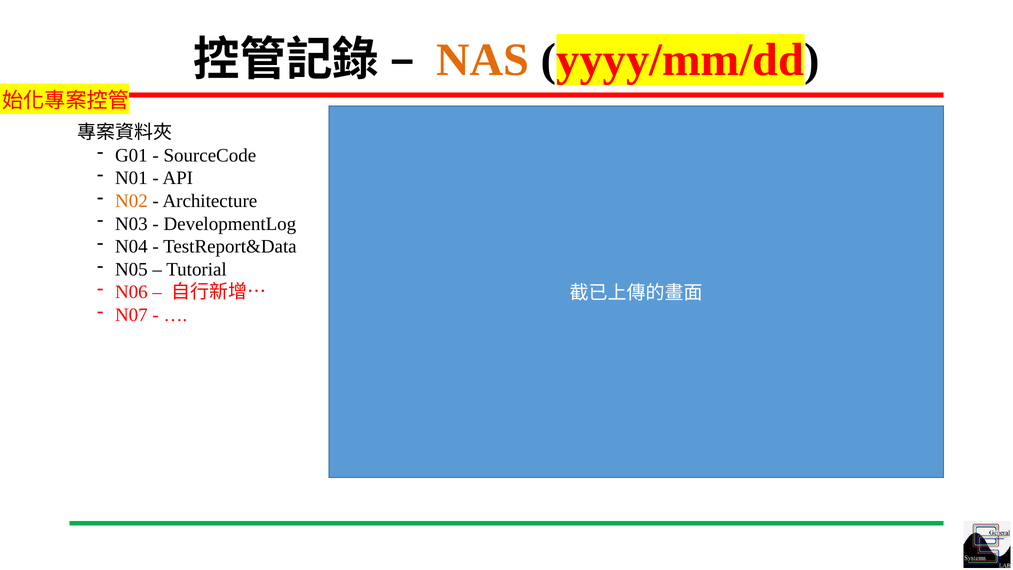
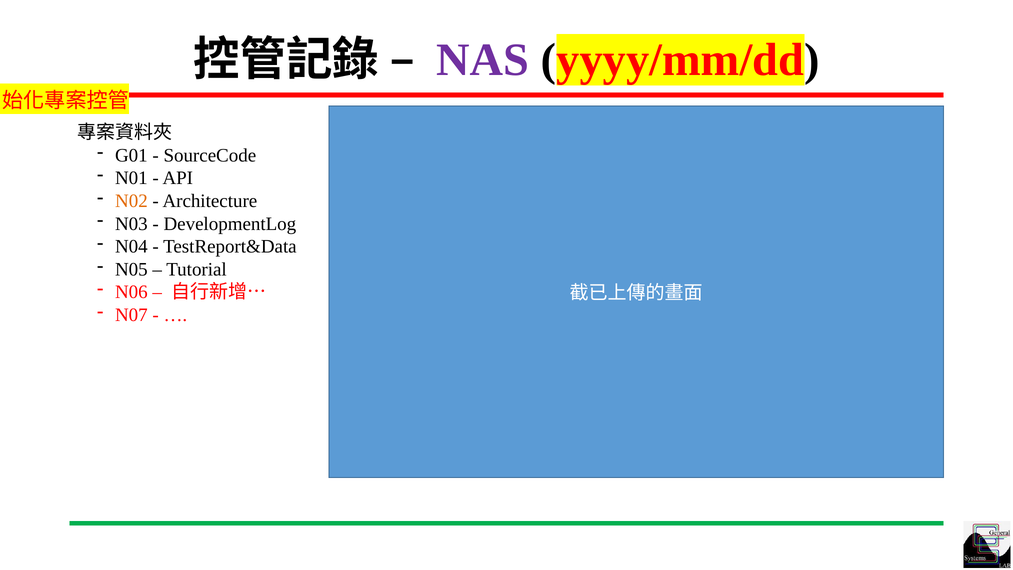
NAS colour: orange -> purple (483, 60)
